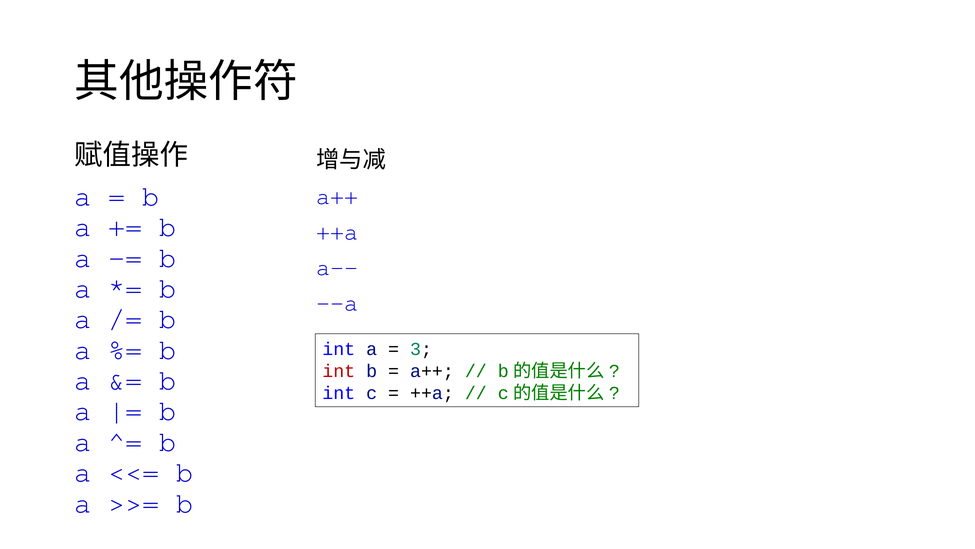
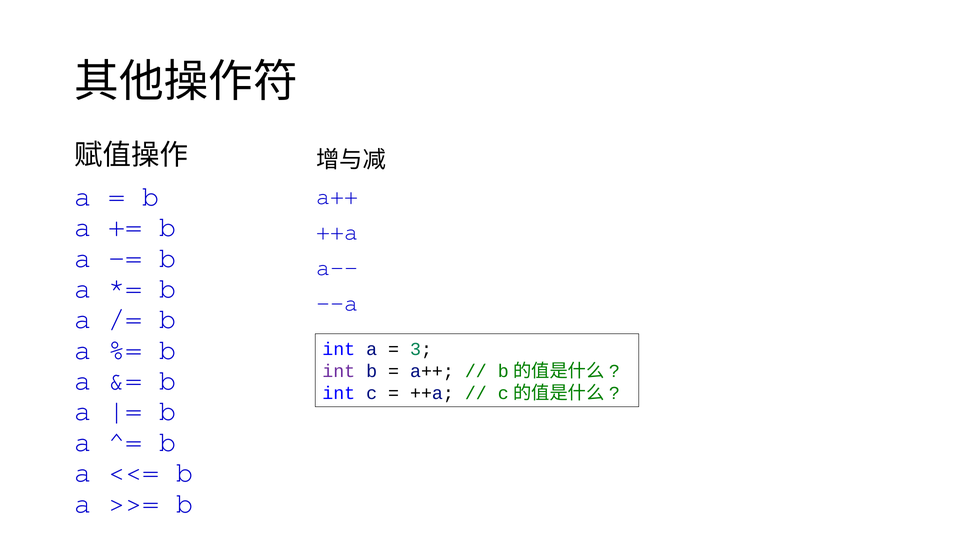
int colour: red -> purple (339, 371)
